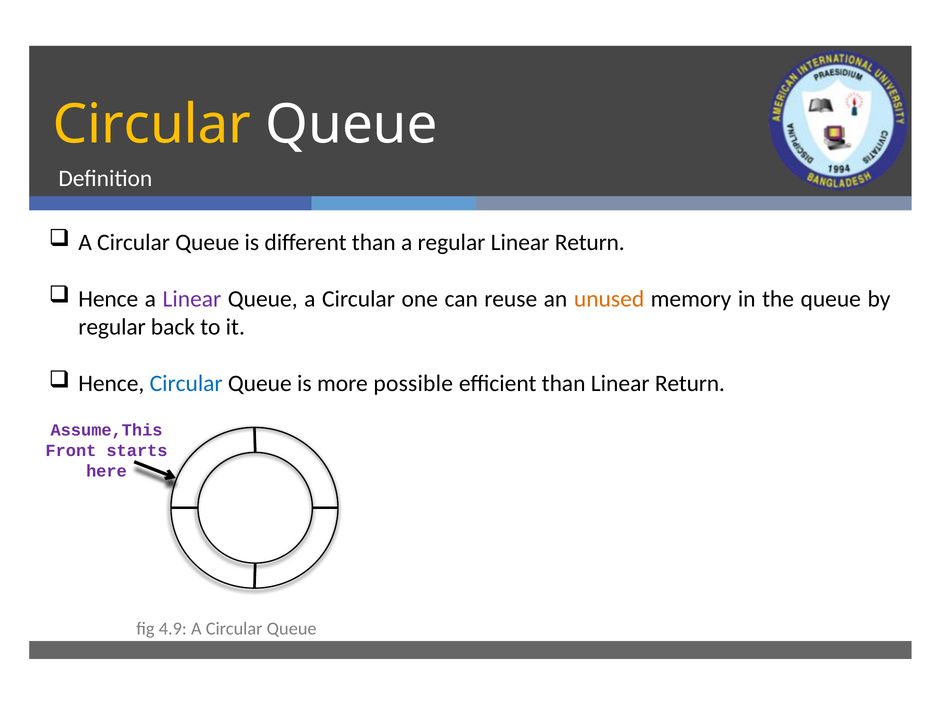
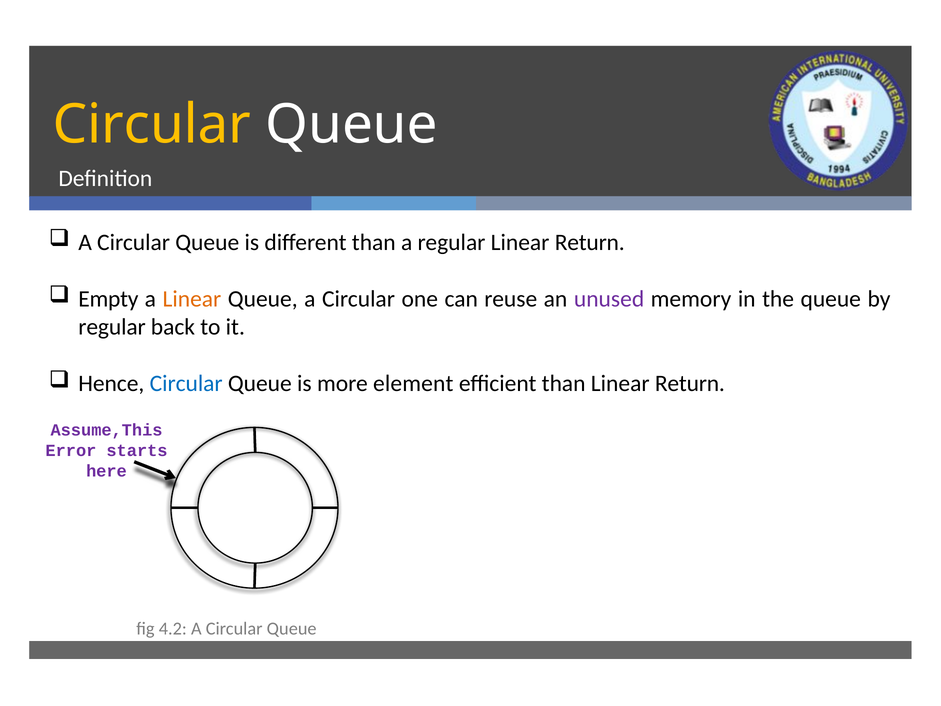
Hence: Hence -> Empty (108, 299)
Linear colour: purple -> orange (192, 299)
unused colour: orange -> purple (609, 299)
possible: possible -> element (413, 383)
Front: Front -> Error (71, 450)
4.9: 4.9 -> 4.2 (173, 628)
